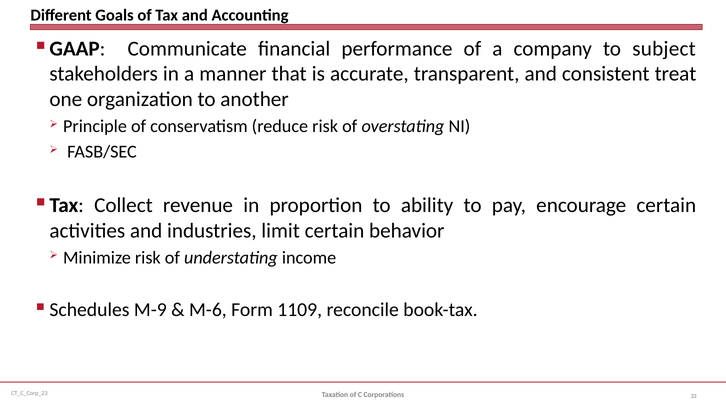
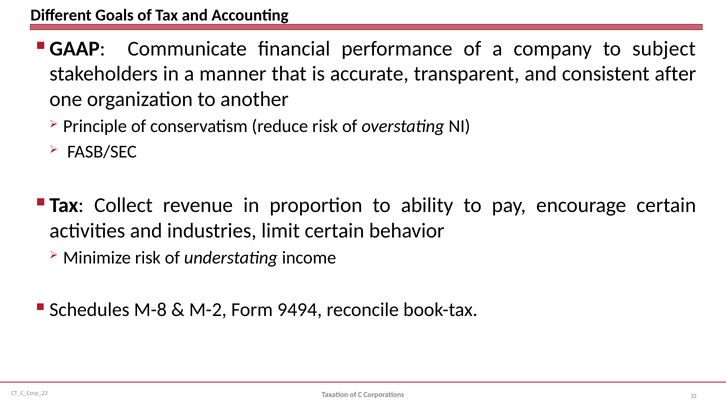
treat: treat -> after (675, 74)
M-9: M-9 -> M-8 (150, 310)
M-6: M-6 -> M-2 (208, 310)
1109: 1109 -> 9494 (300, 310)
